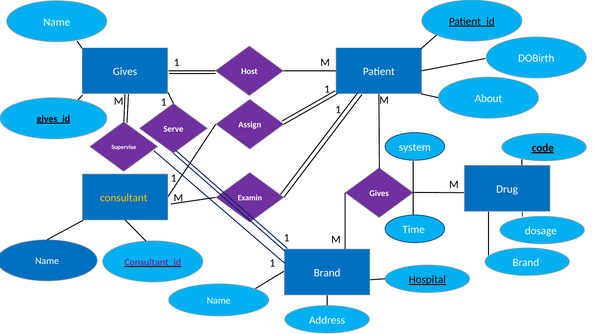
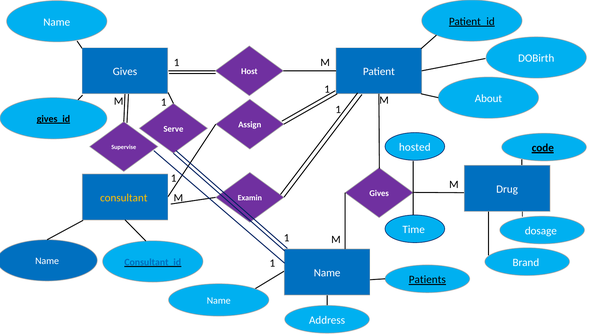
system: system -> hosted (415, 147)
Consultant_id colour: purple -> blue (153, 262)
Brand: Brand -> Name (327, 272)
Hospital: Hospital -> Patients (427, 279)
